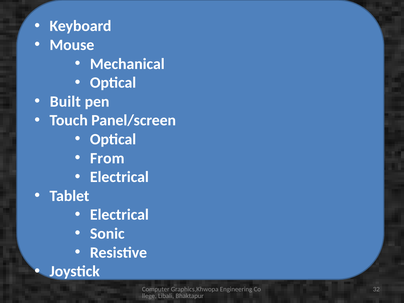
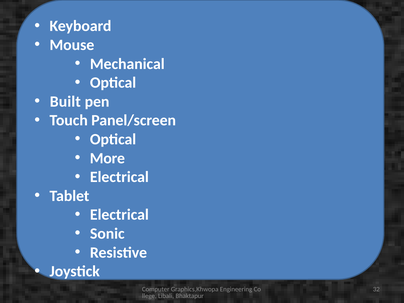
From: From -> More (107, 158)
